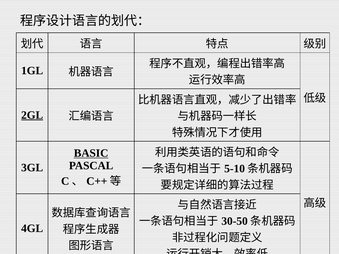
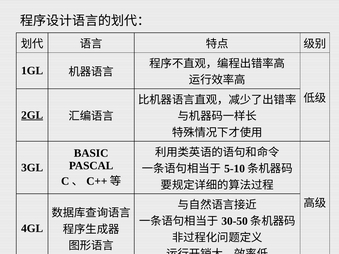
BASIC underline: present -> none (91, 153)
